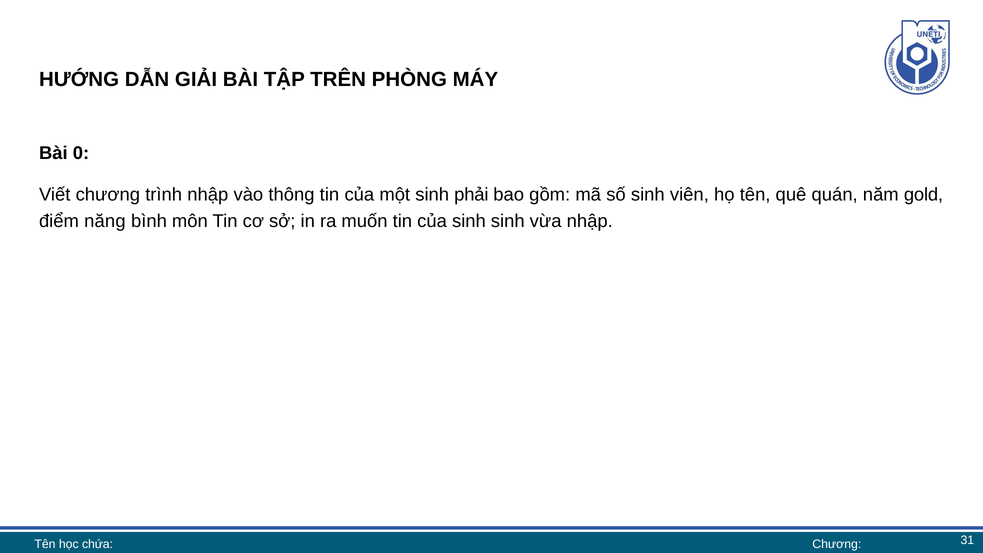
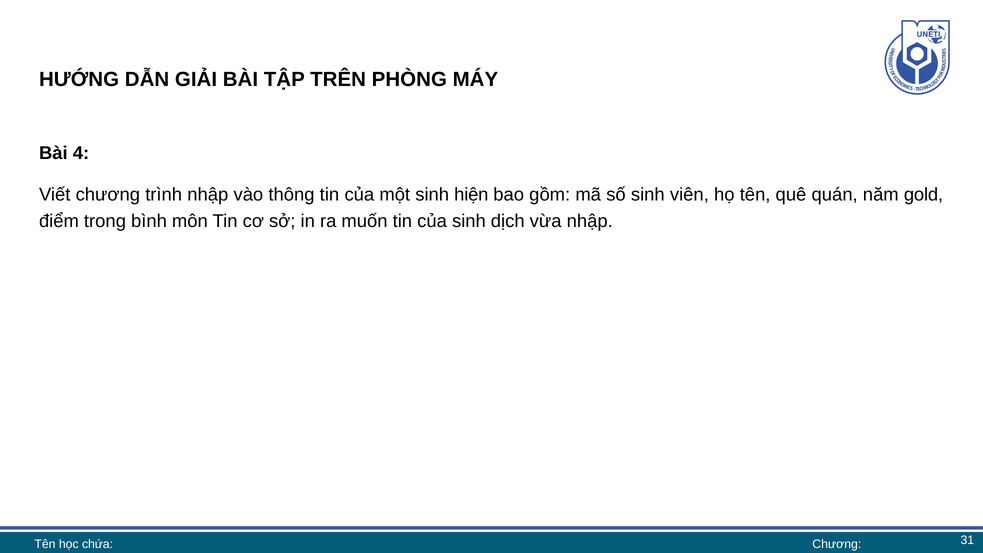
0: 0 -> 4 (81, 153)
phải: phải -> hiện (471, 194)
năng: năng -> trong (105, 221)
sinh sinh: sinh -> dịch (508, 221)
